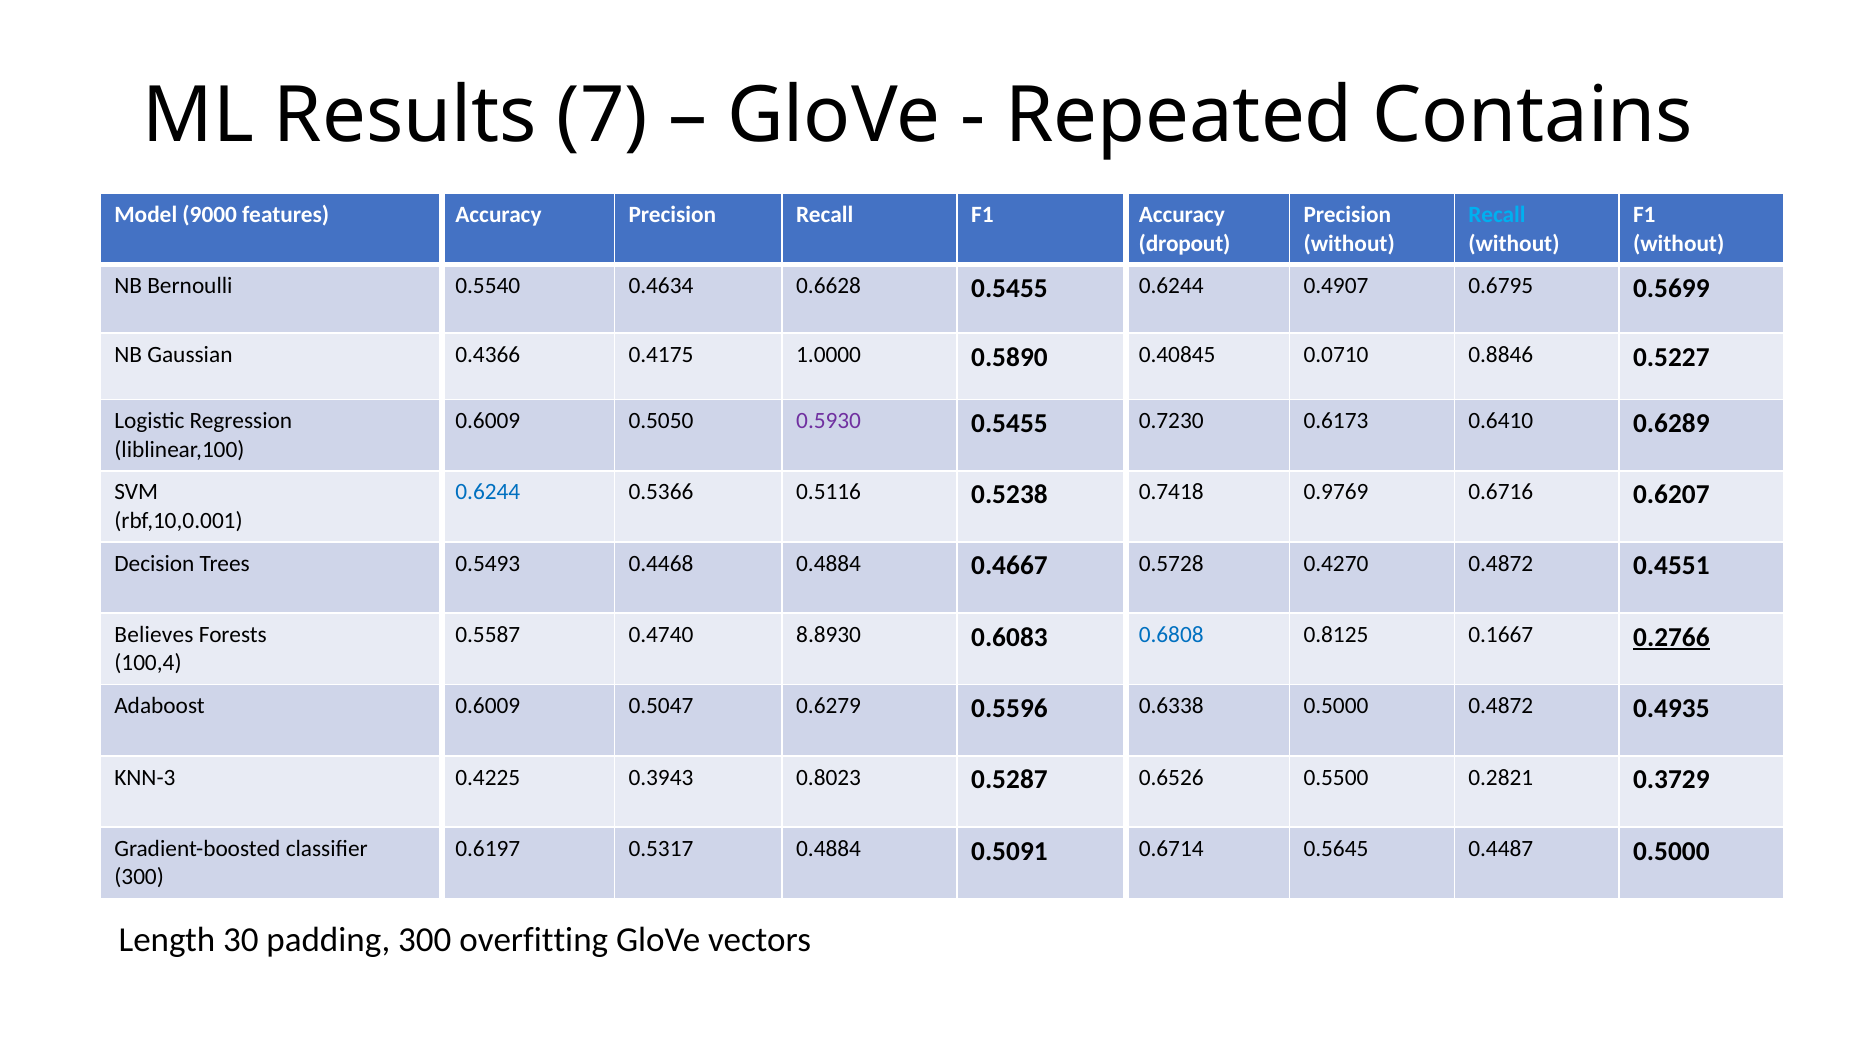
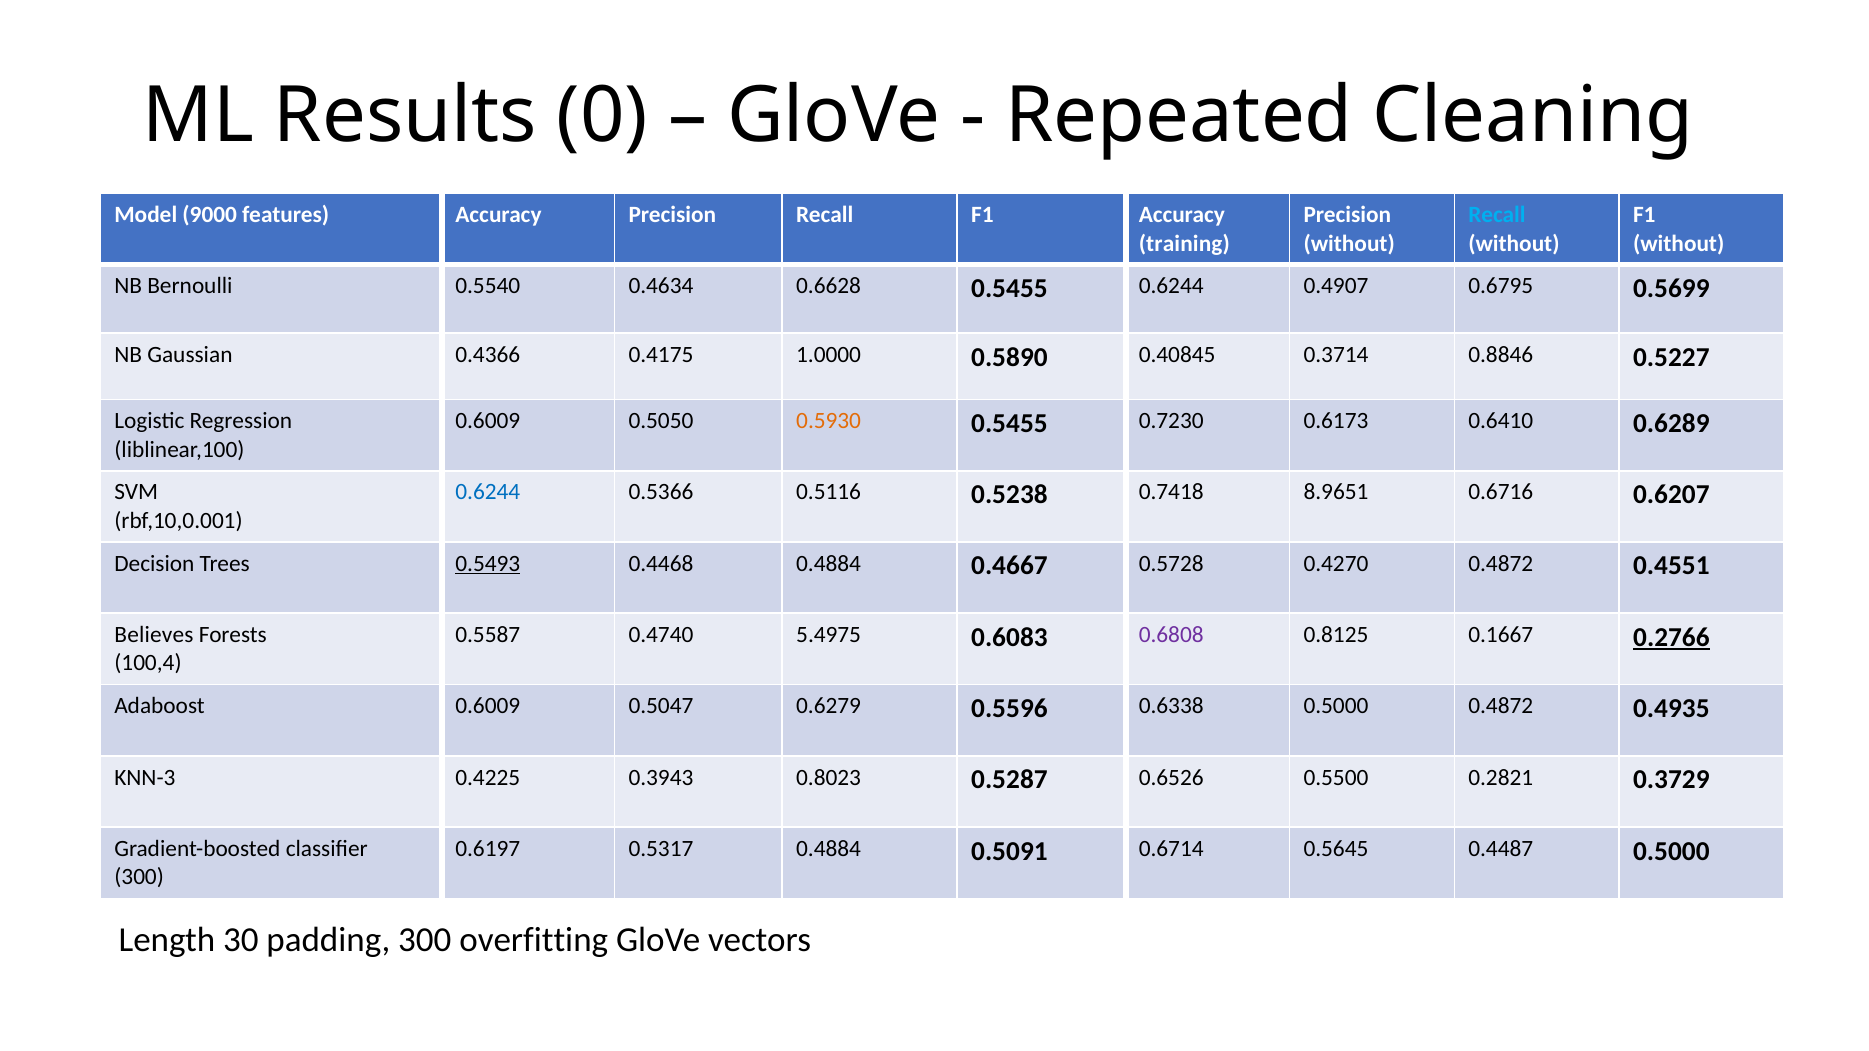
7: 7 -> 0 (603, 116)
Contains: Contains -> Cleaning (1533, 116)
dropout: dropout -> training (1184, 243)
0.0710: 0.0710 -> 0.3714 (1336, 355)
0.5930 colour: purple -> orange (829, 421)
0.9769: 0.9769 -> 8.9651 (1336, 492)
0.5493 underline: none -> present (488, 564)
8.8930: 8.8930 -> 5.4975 (829, 635)
0.6808 colour: blue -> purple (1171, 635)
